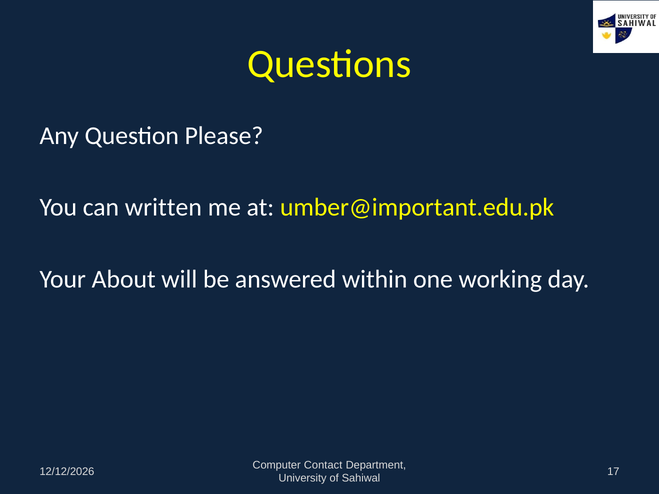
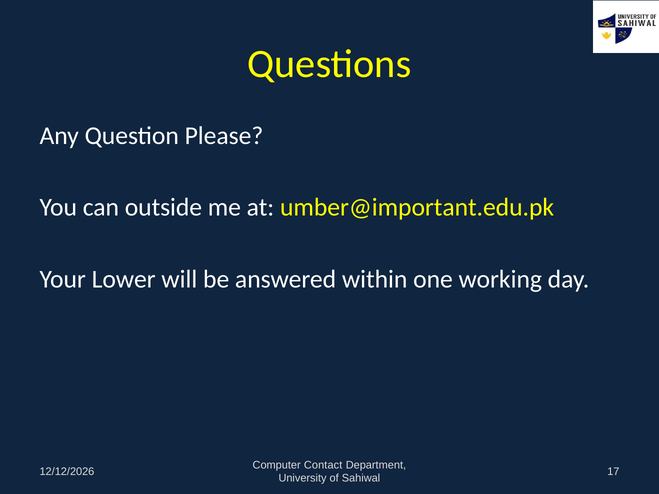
written: written -> outside (163, 208)
About: About -> Lower (124, 279)
